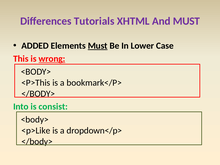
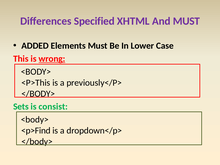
Tutorials: Tutorials -> Specified (94, 21)
Must underline: present -> none (98, 46)
bookmark</P>: bookmark</P> -> previously</P> (94, 83)
Into: Into -> Sets (21, 107)
<p>Like: <p>Like -> <p>Find (36, 131)
